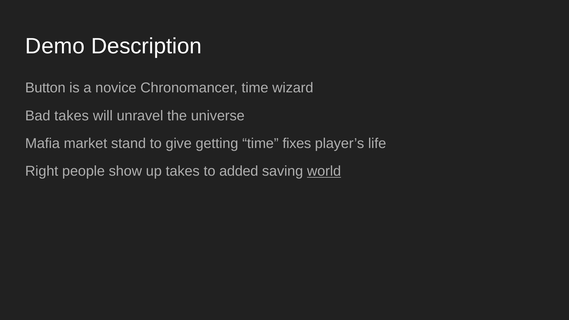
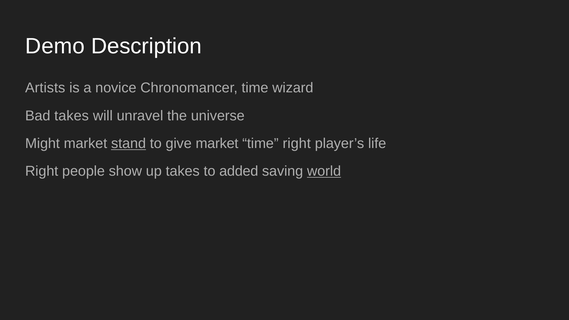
Button: Button -> Artists (45, 88)
Mafia: Mafia -> Might (42, 144)
stand underline: none -> present (129, 144)
give getting: getting -> market (217, 144)
time fixes: fixes -> right (297, 144)
